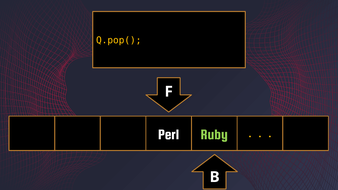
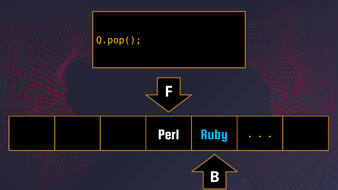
Ruby colour: light green -> light blue (214, 134)
